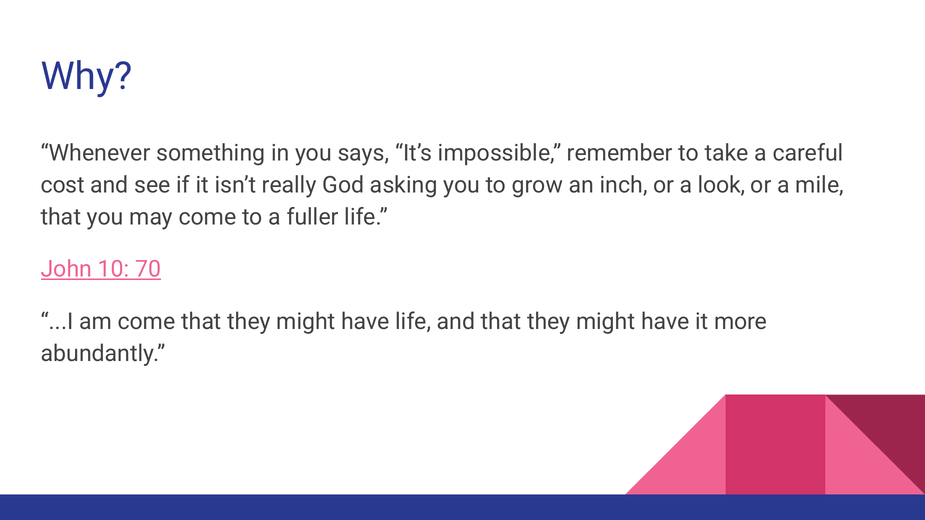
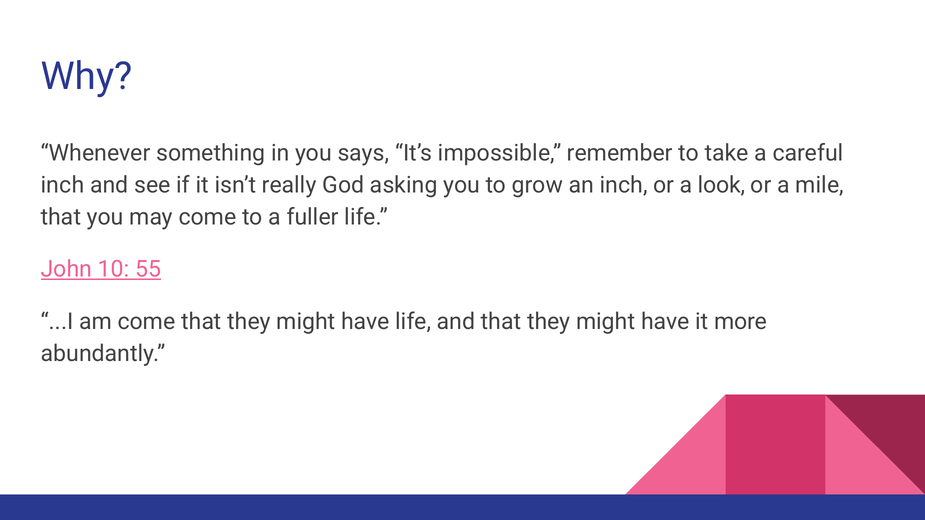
cost: cost -> inch (63, 185)
70: 70 -> 55 (148, 270)
